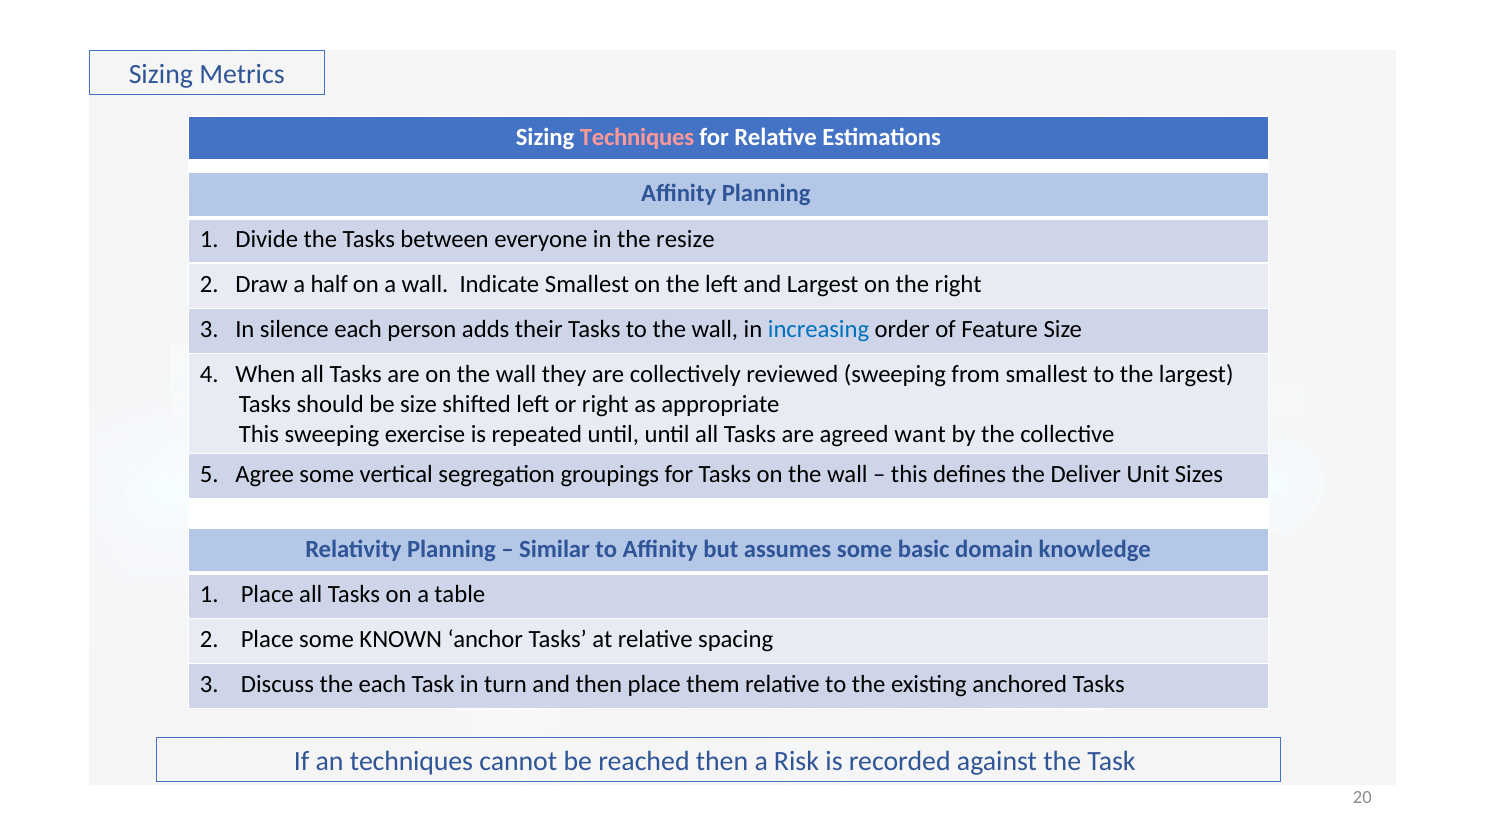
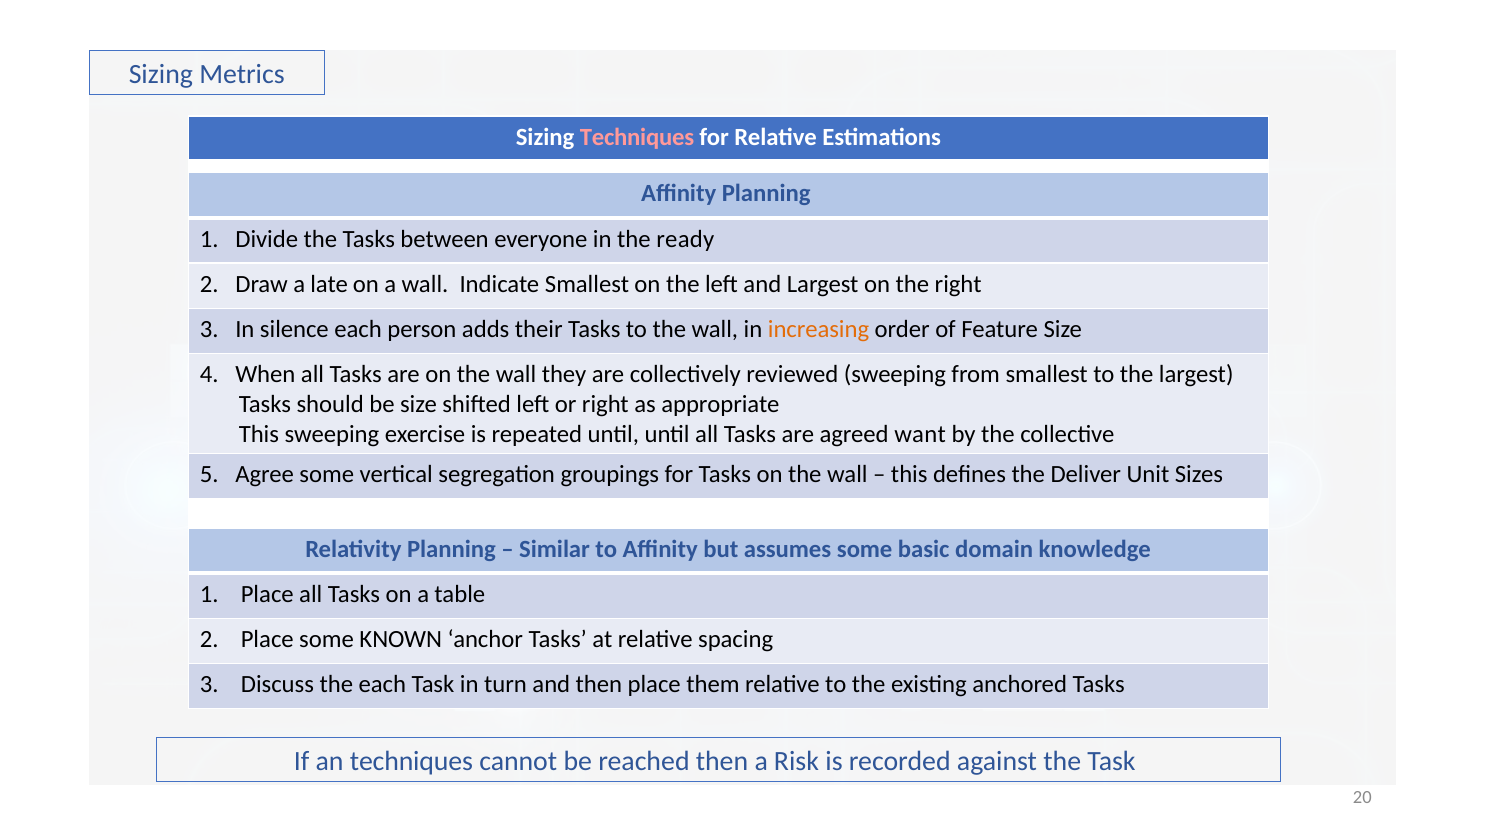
resize: resize -> ready (685, 239)
half: half -> late (329, 284)
increasing colour: blue -> orange (819, 329)
